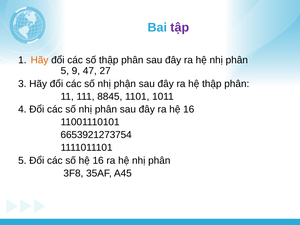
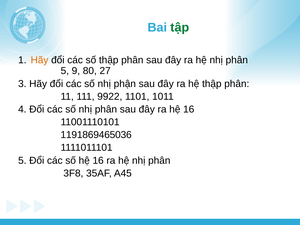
tập colour: purple -> green (180, 28)
47: 47 -> 80 (90, 71)
8845: 8845 -> 9922 (110, 97)
6653921273754: 6653921273754 -> 1191869465036 (96, 135)
